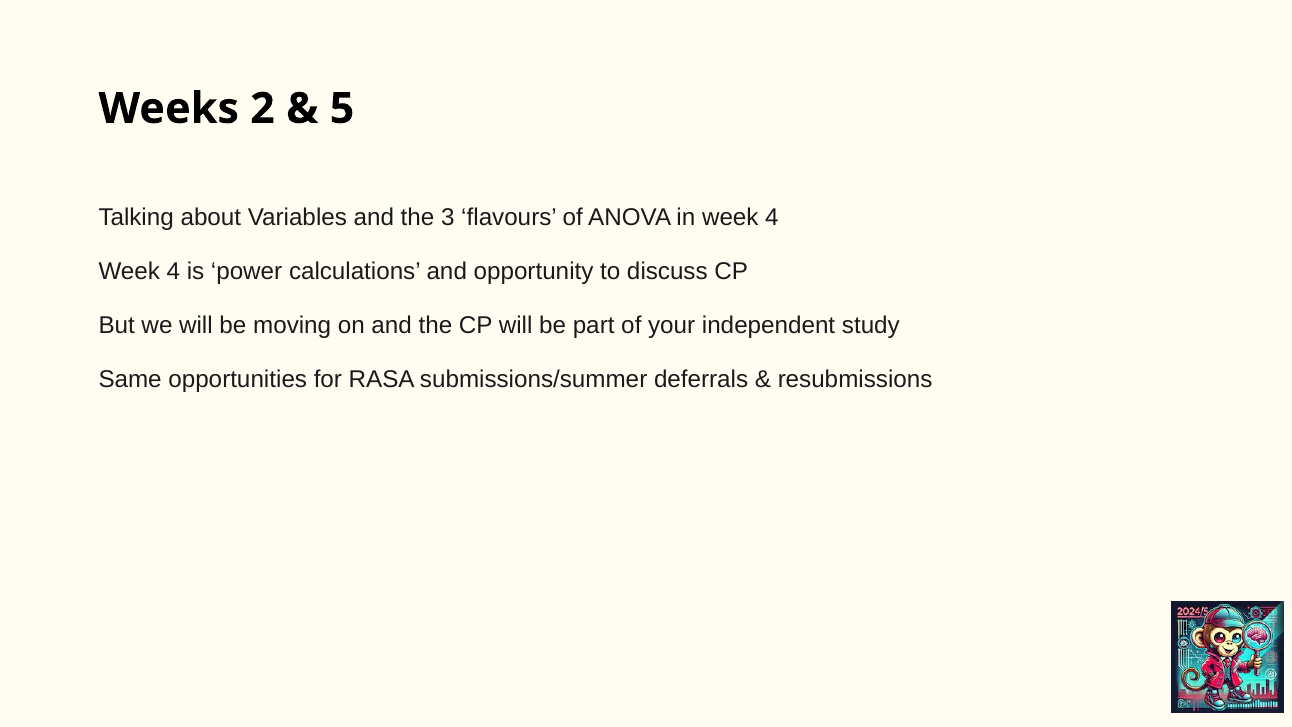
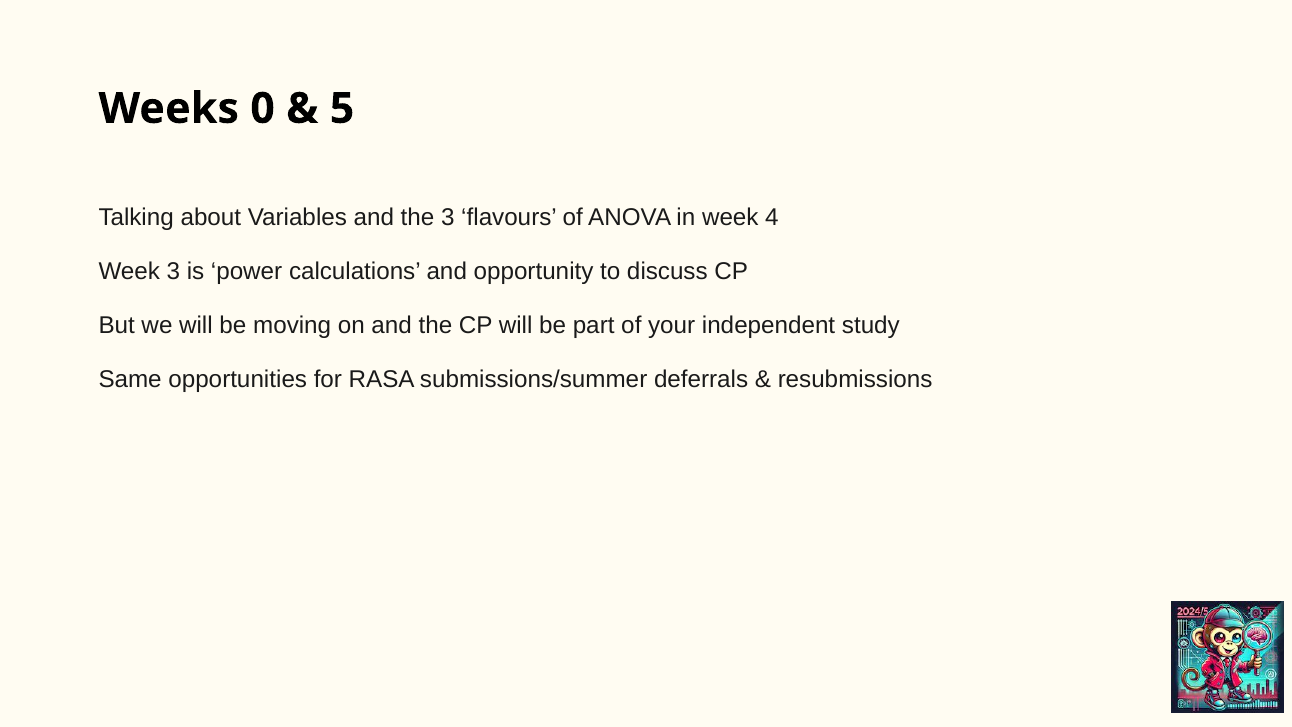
2: 2 -> 0 (263, 109)
4: 4 -> 3 (173, 272)
